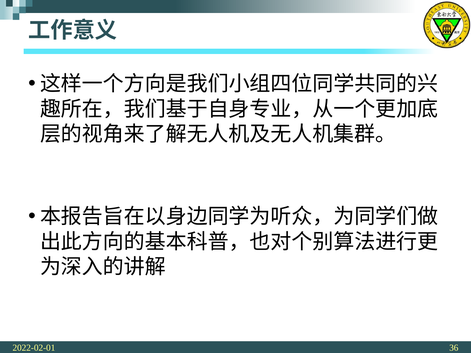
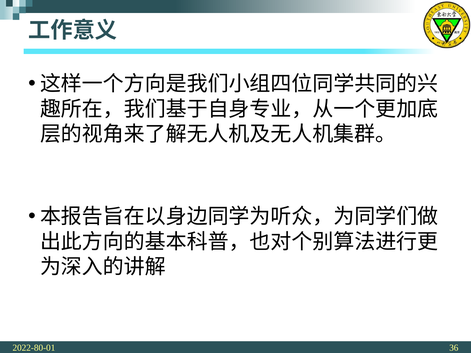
2022-02-01: 2022-02-01 -> 2022-80-01 (34, 348)
